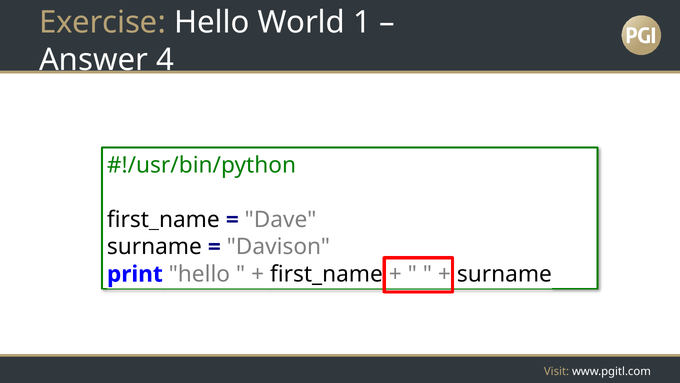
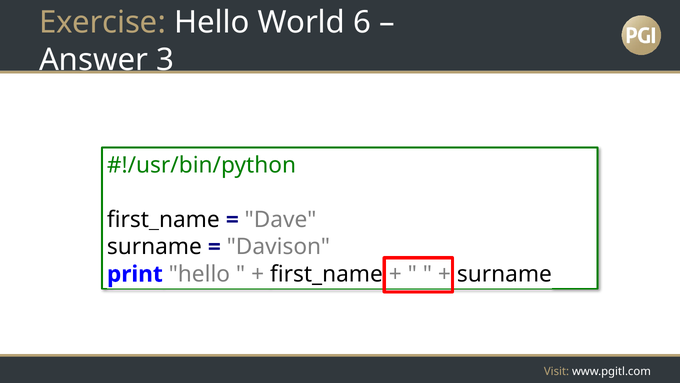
1: 1 -> 6 (362, 22)
4: 4 -> 3 (165, 60)
